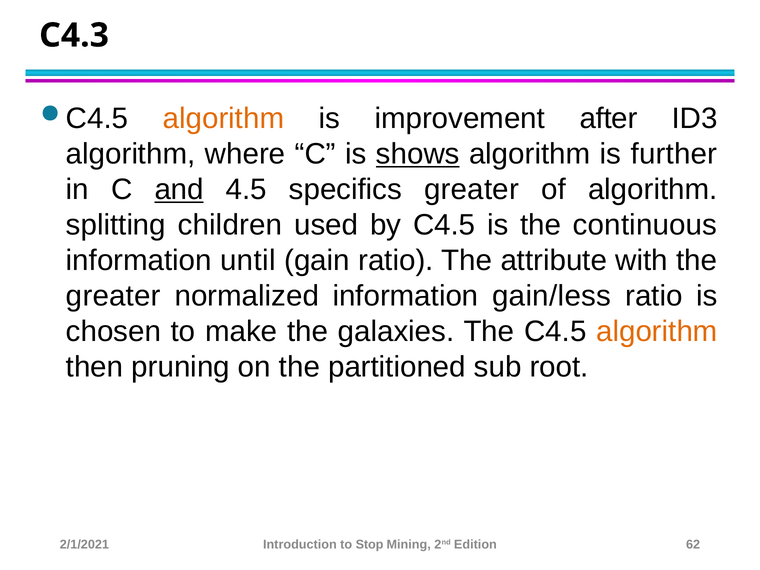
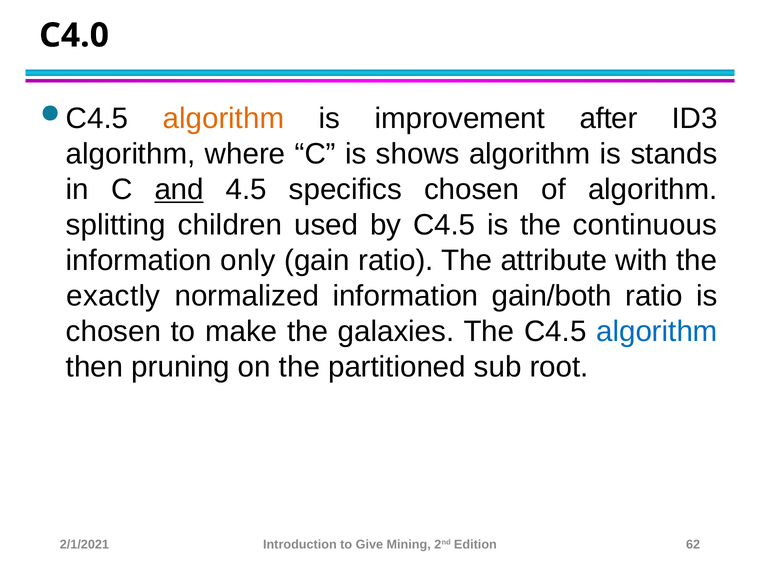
C4.3: C4.3 -> C4.0 (74, 35)
shows underline: present -> none (418, 154)
further: further -> stands (674, 154)
specifics greater: greater -> chosen (472, 189)
until: until -> only (248, 260)
greater: greater -> exactly (113, 296)
gain/less: gain/less -> gain/both (552, 296)
algorithm colour: orange -> blue (657, 331)
Stop: Stop -> Give (369, 544)
